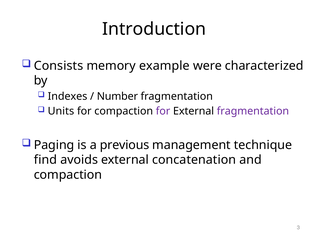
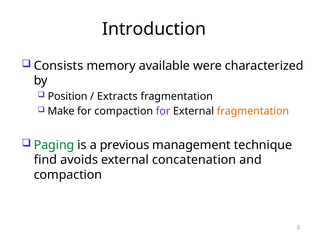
example: example -> available (164, 66)
Indexes: Indexes -> Position (68, 96)
Number: Number -> Extracts (117, 96)
Units: Units -> Make (61, 111)
fragmentation colour: purple -> orange (253, 111)
Paging colour: black -> green (54, 145)
